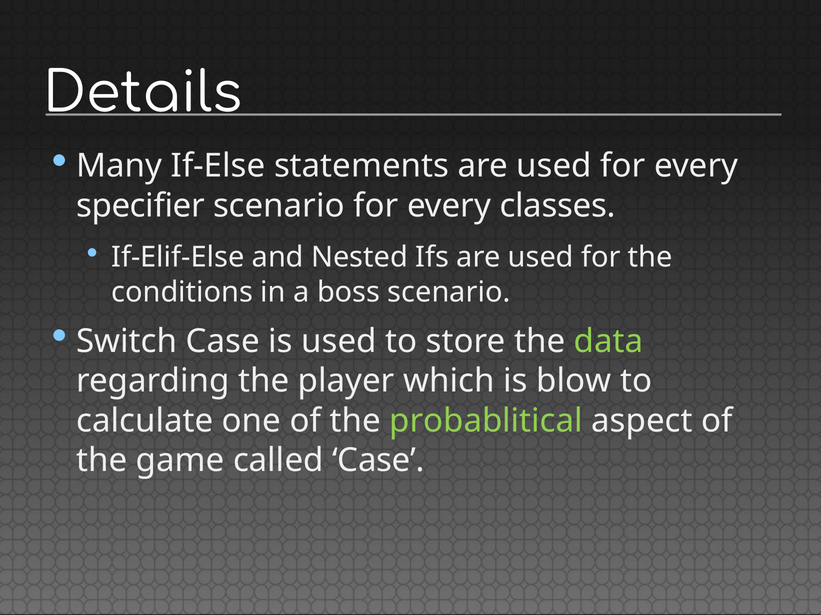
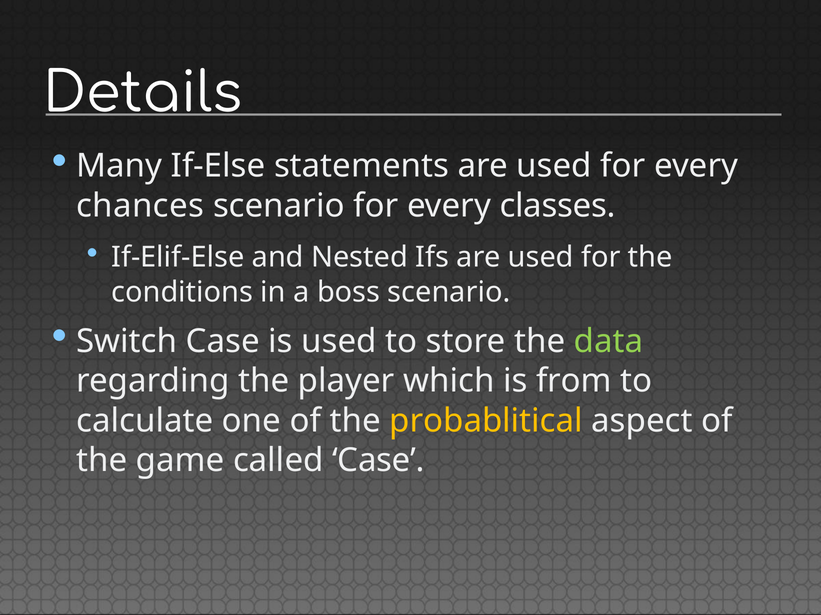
specifier: specifier -> chances (140, 206)
blow: blow -> from (574, 381)
probablitical colour: light green -> yellow (486, 421)
